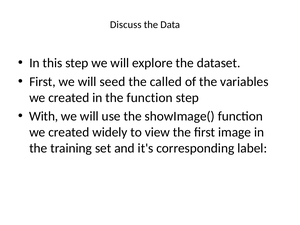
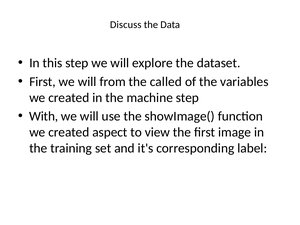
seed: seed -> from (113, 82)
the function: function -> machine (150, 98)
widely: widely -> aspect (110, 132)
